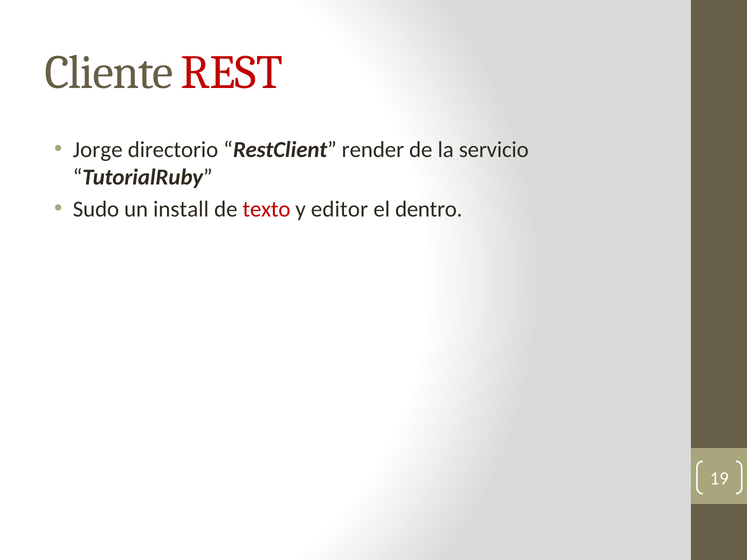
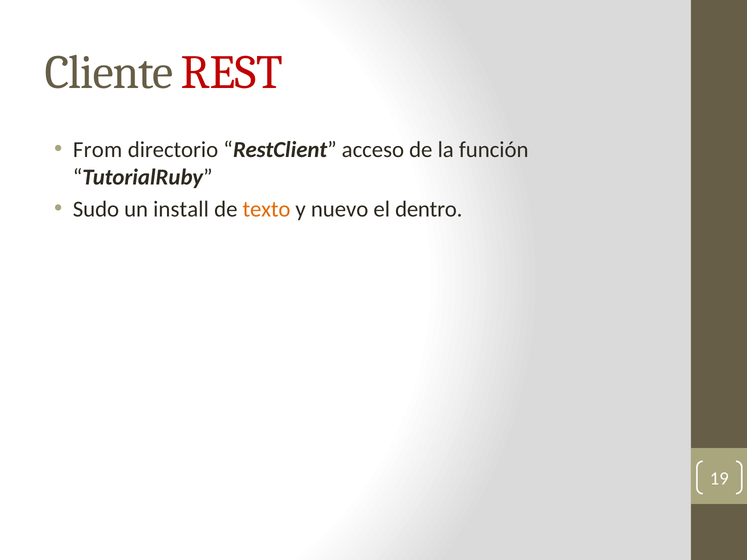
Jorge: Jorge -> From (98, 150)
render: render -> acceso (373, 150)
servicio: servicio -> función (494, 150)
texto colour: red -> orange (267, 209)
editor: editor -> nuevo (340, 209)
